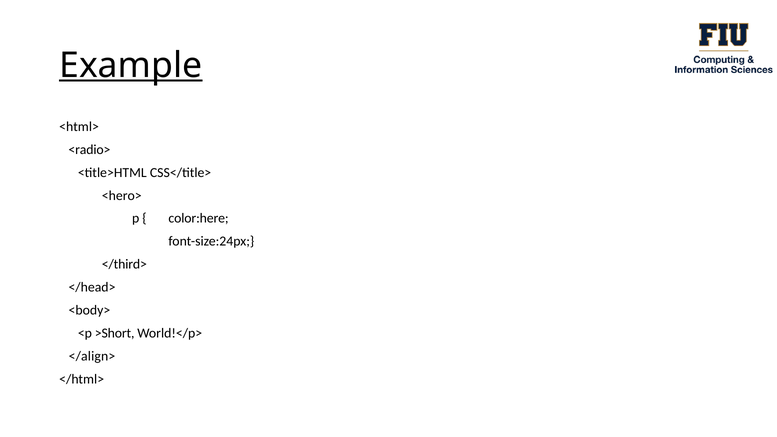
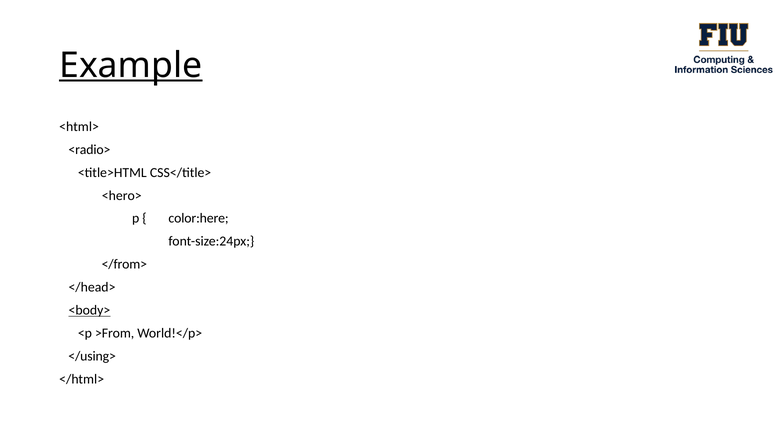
</third>: </third> -> </from> (124, 264)
<body> underline: none -> present (89, 310)
>Short: >Short -> >From (115, 333)
</align>: </align> -> </using> (92, 356)
